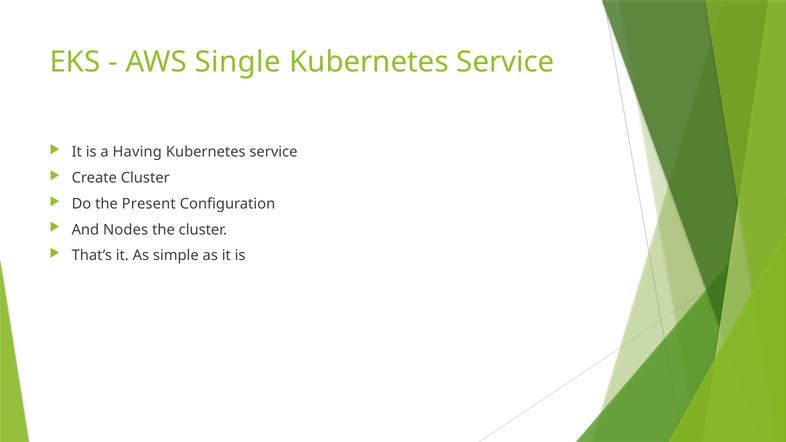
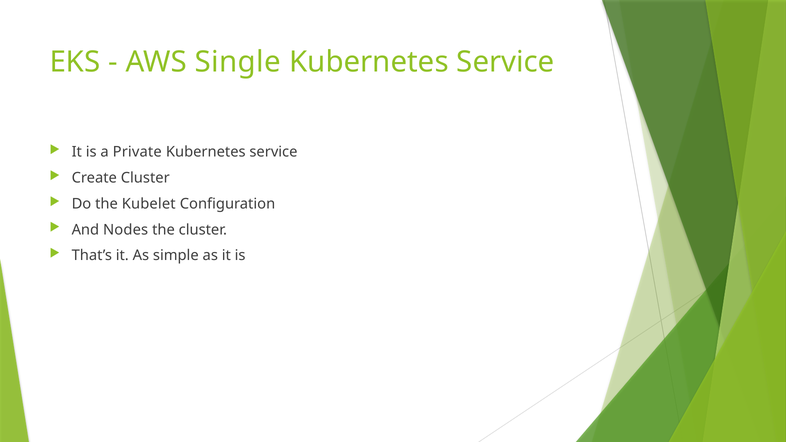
Having: Having -> Private (137, 152)
Present: Present -> Kubelet (149, 204)
